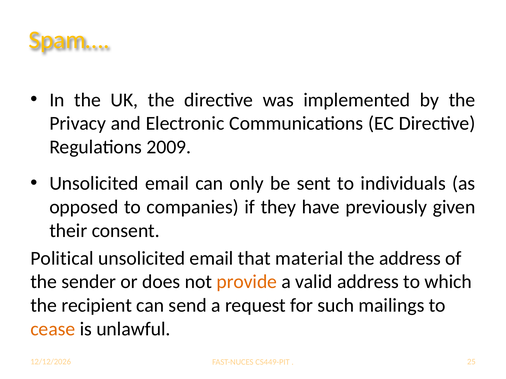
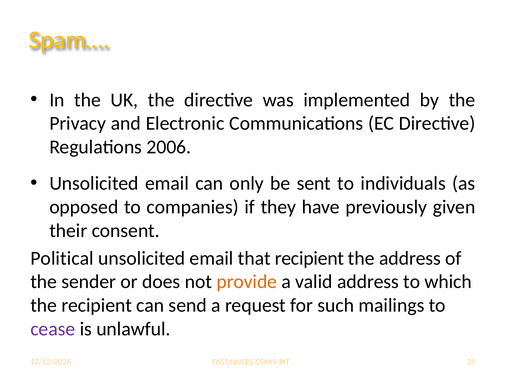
2009: 2009 -> 2006 (169, 147)
that material: material -> recipient (309, 259)
cease colour: orange -> purple (53, 329)
